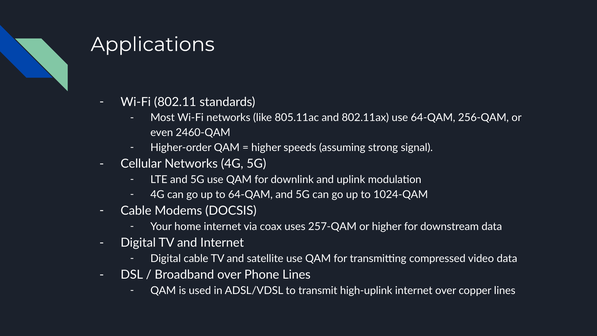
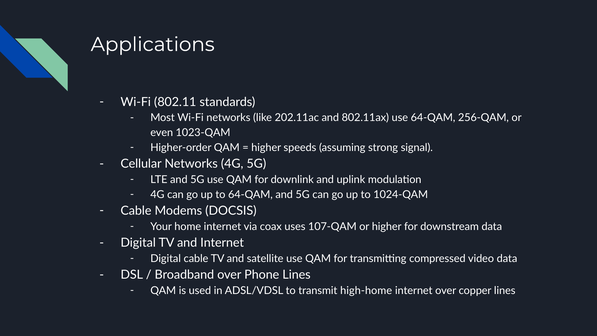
805.11ac: 805.11ac -> 202.11ac (297, 118)
2460-QAM: 2460-QAM -> 1023-QAM (203, 133)
257-QAM: 257-QAM -> 107-QAM (332, 226)
high-uplink: high-uplink -> high-home (366, 290)
